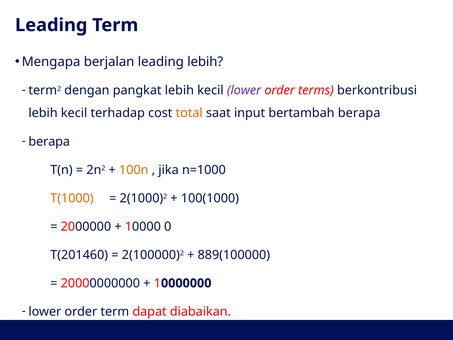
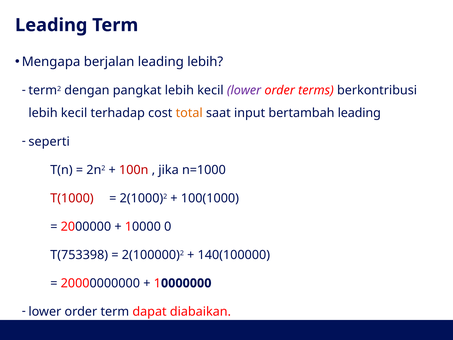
bertambah berapa: berapa -> leading (359, 113)
berapa: berapa -> seperti (49, 141)
100n colour: orange -> red (134, 170)
T(1000 colour: orange -> red (72, 198)
T(201460: T(201460 -> T(753398 (79, 255)
889(100000: 889(100000 -> 140(100000 (234, 255)
